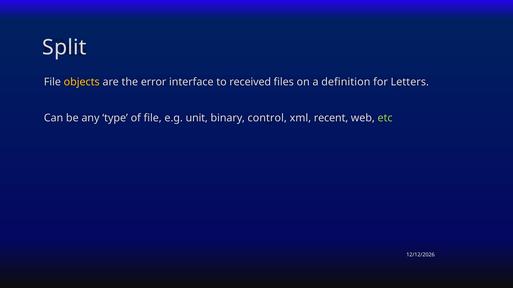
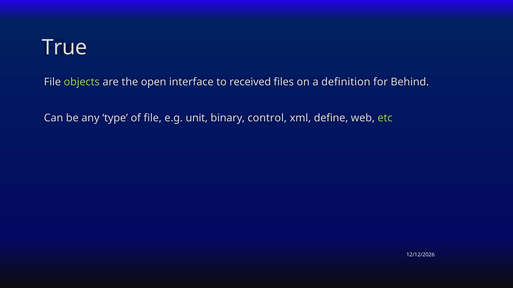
Split: Split -> True (65, 48)
objects colour: yellow -> light green (82, 82)
error: error -> open (154, 82)
Letters: Letters -> Behind (410, 82)
recent: recent -> define (331, 118)
